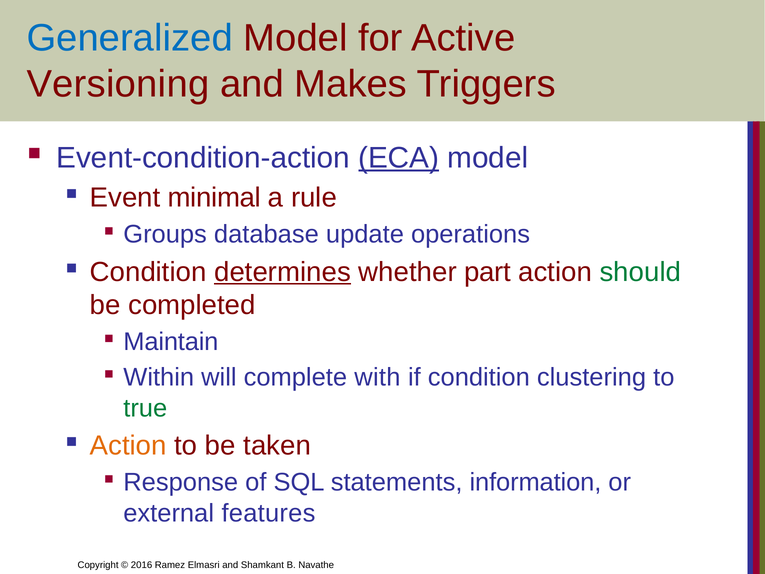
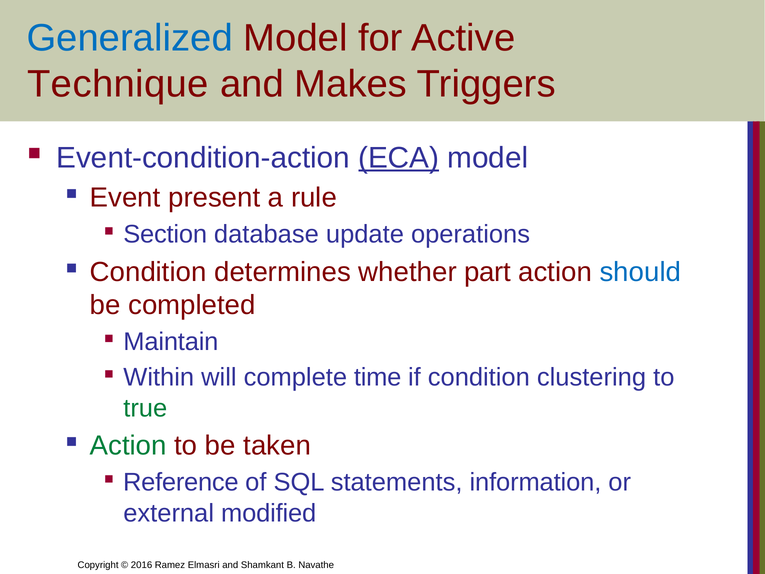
Versioning: Versioning -> Technique (118, 84)
minimal: minimal -> present (214, 197)
Groups: Groups -> Section (165, 234)
determines underline: present -> none (283, 272)
should colour: green -> blue (640, 272)
with: with -> time (378, 377)
Action colour: orange -> green (128, 446)
Response: Response -> Reference (181, 482)
features: features -> modified (269, 513)
